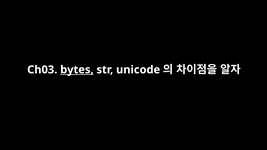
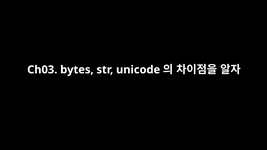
bytes underline: present -> none (77, 70)
